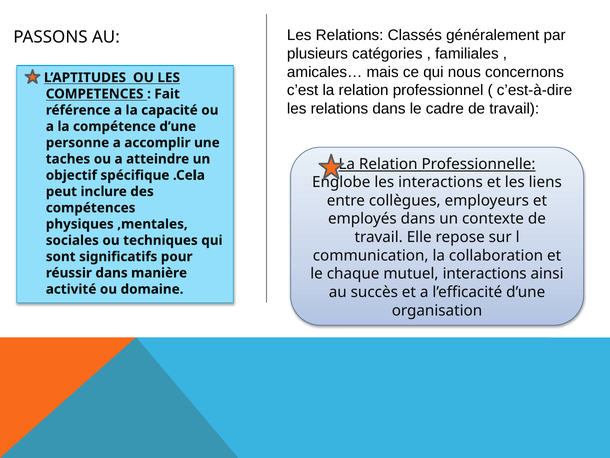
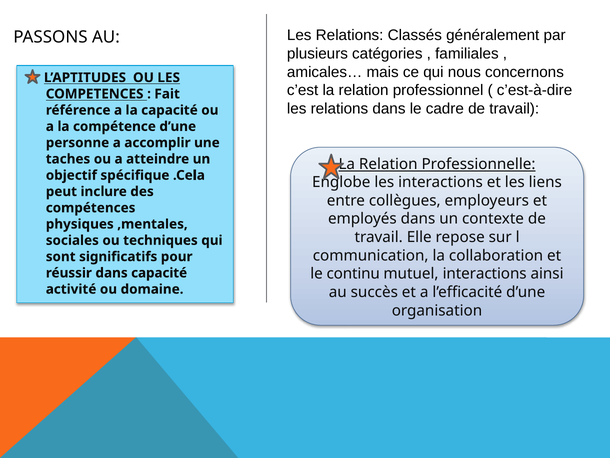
chaque: chaque -> continu (353, 274)
dans manière: manière -> capacité (159, 273)
